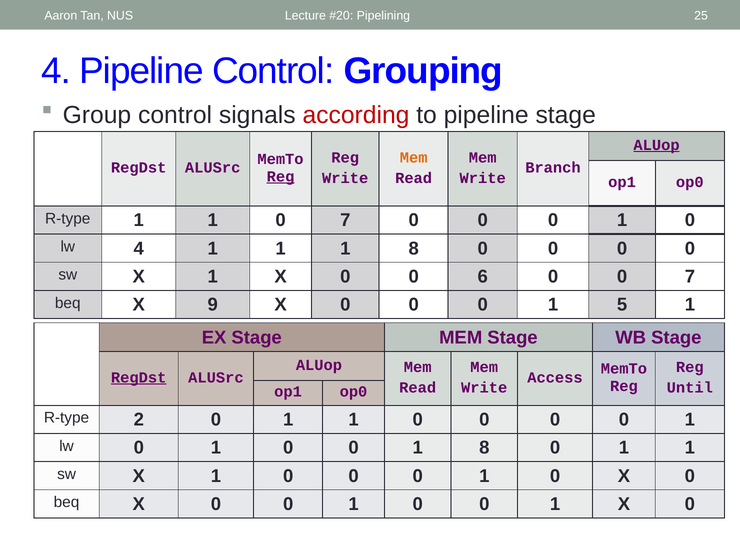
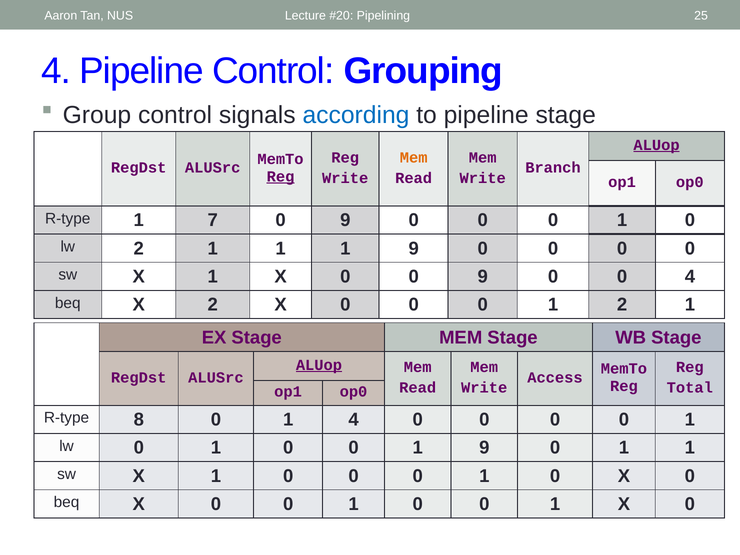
according colour: red -> blue (356, 115)
R-type 1 1: 1 -> 7 (213, 220)
7: 7 -> 9 (345, 220)
lw 4: 4 -> 2 (139, 248)
1 1 8: 8 -> 9 (414, 248)
0 0 6: 6 -> 9 (483, 277)
0 0 7: 7 -> 4 (690, 277)
X 9: 9 -> 2 (213, 305)
1 5: 5 -> 2 (622, 305)
ALUop underline: none -> present (319, 365)
RegDst underline: present -> none (139, 377)
Until: Until -> Total (690, 388)
2: 2 -> 8 (139, 420)
1: 1 -> 4 (354, 420)
0 1 8: 8 -> 9 (484, 448)
